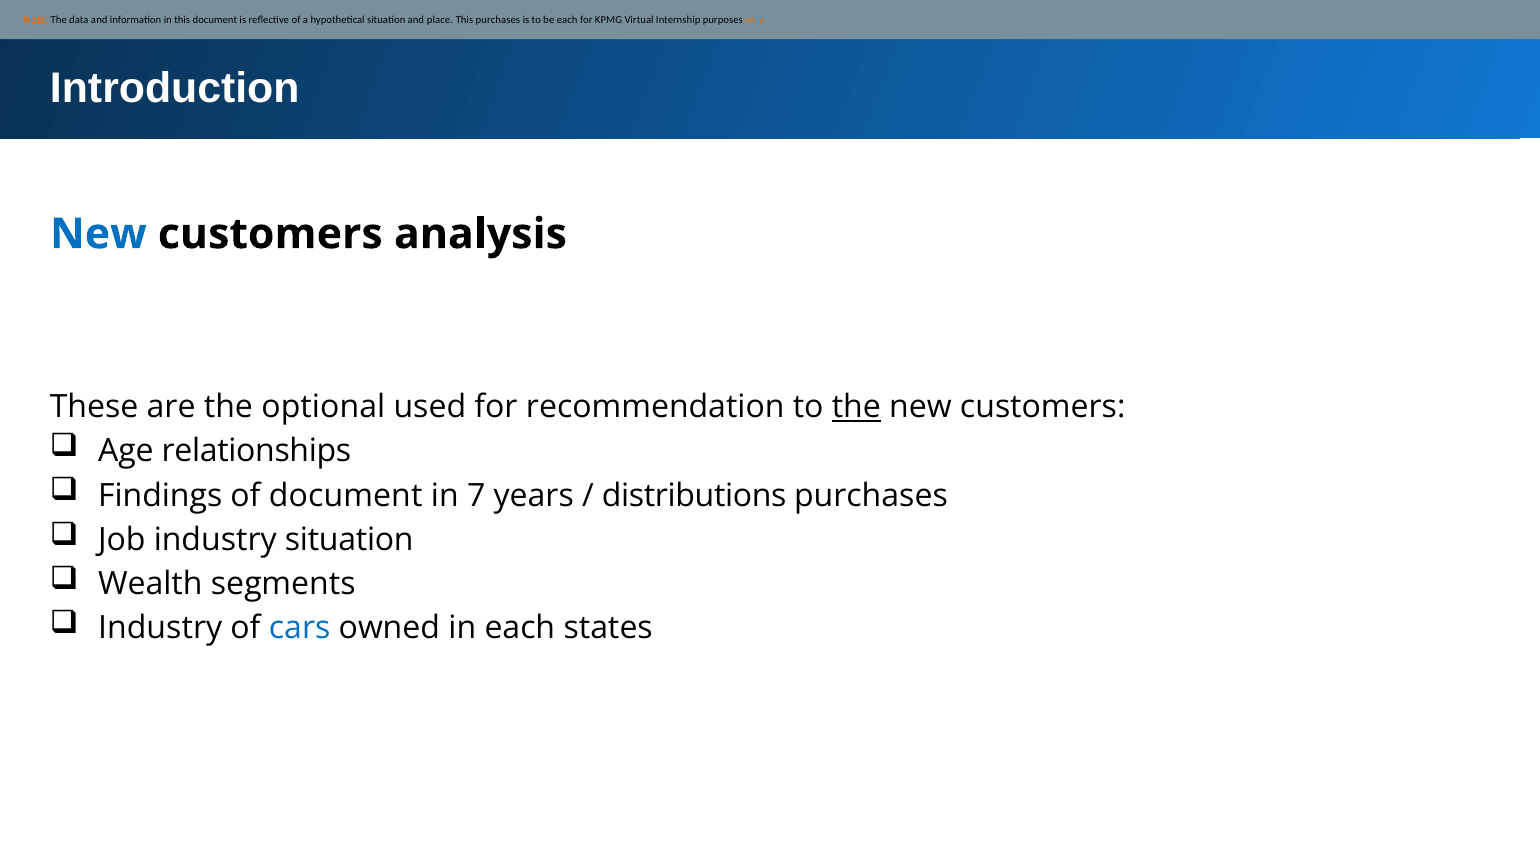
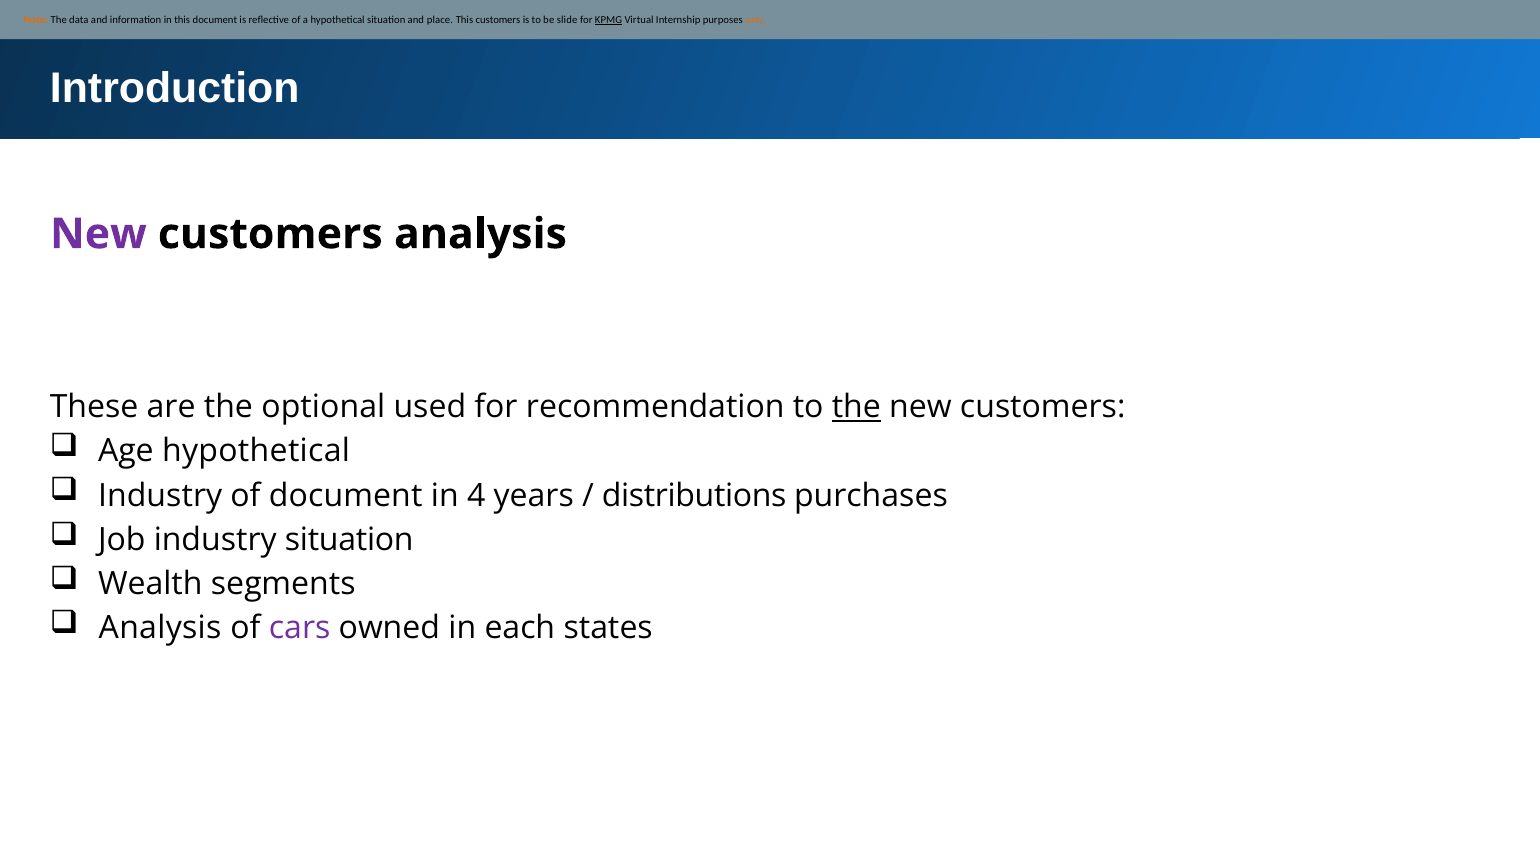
This purchases: purchases -> customers (498, 20)
be each: each -> slide (567, 20)
KPMG underline: none -> present (608, 20)
New colour: blue -> purple (98, 234)
Age relationships: relationships -> hypothetical (256, 451)
Findings: Findings -> Industry (160, 496)
7: 7 -> 4 (476, 496)
Industry: Industry -> Analysis (160, 628)
cars colour: blue -> purple (300, 628)
